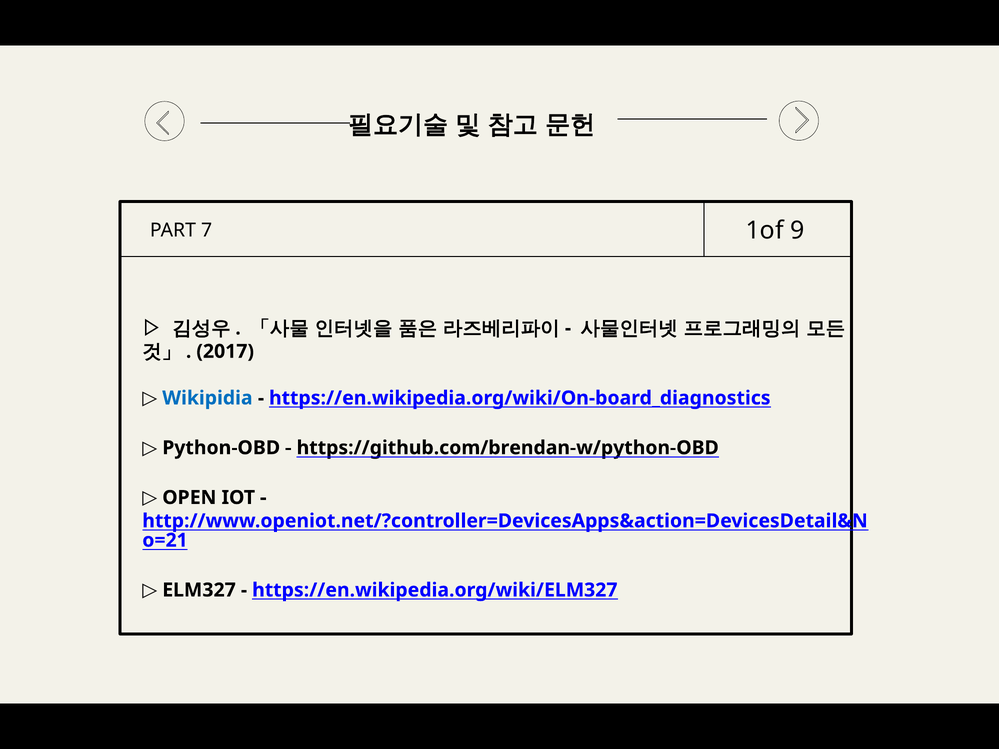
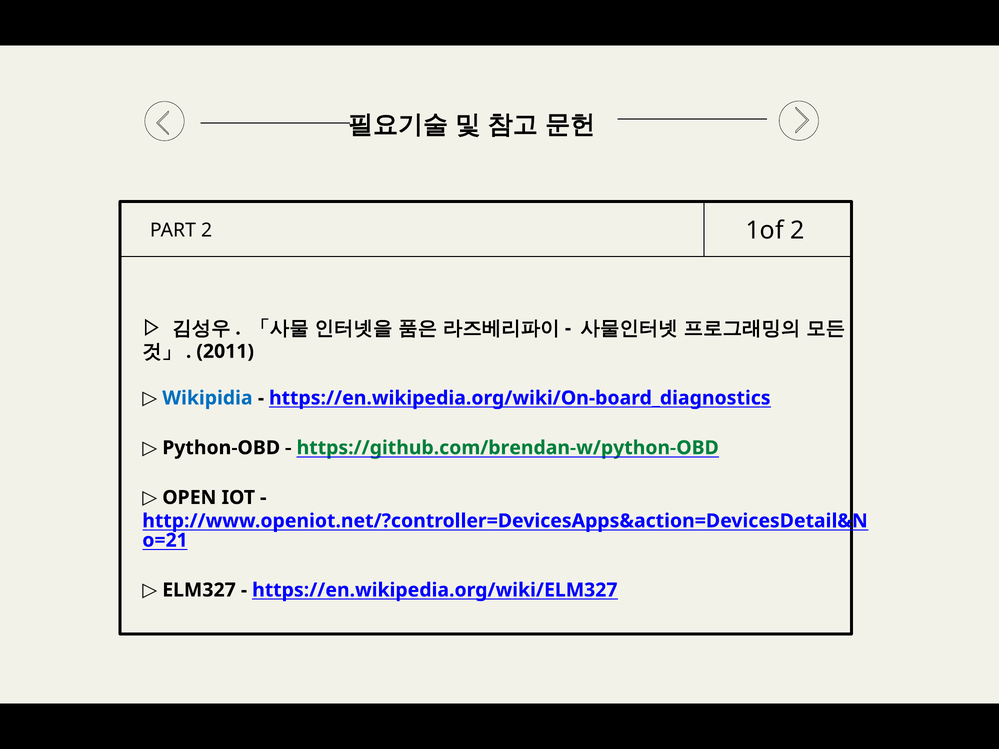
1of 9: 9 -> 2 (797, 231)
PART 7: 7 -> 2 (207, 230)
2017: 2017 -> 2011 (225, 351)
https://github.com/brendan-w/python-OBD colour: black -> green (508, 448)
